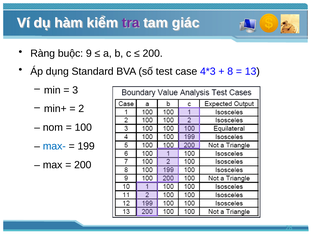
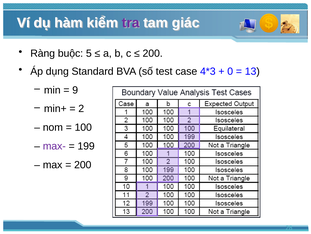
9: 9 -> 5 (89, 53)
8: 8 -> 0 (230, 71)
3: 3 -> 9 (75, 90)
max- colour: blue -> purple (54, 146)
